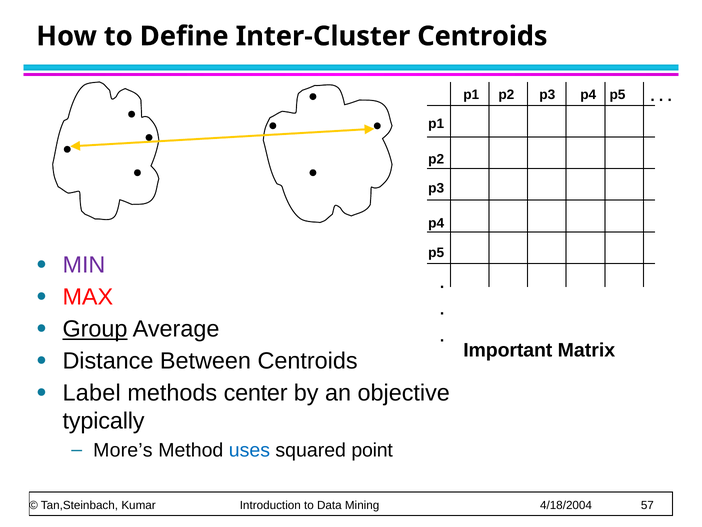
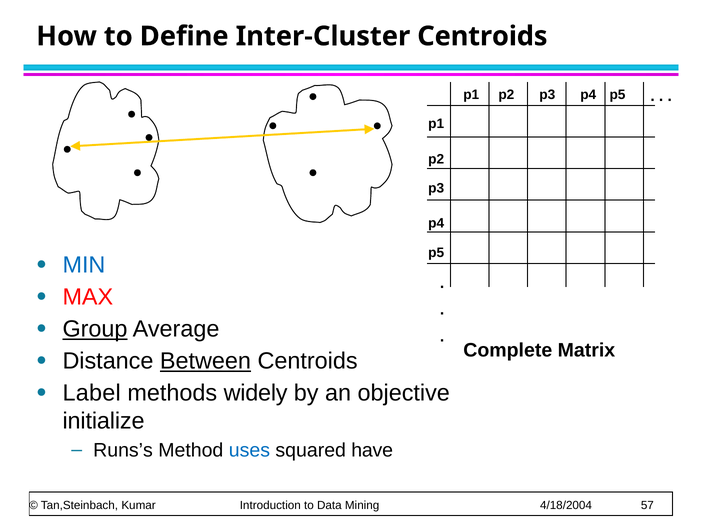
MIN colour: purple -> blue (84, 265)
Important: Important -> Complete (508, 350)
Between underline: none -> present (205, 361)
center: center -> widely (256, 393)
typically: typically -> initialize (104, 421)
More’s: More’s -> Runs’s (123, 450)
point: point -> have (372, 450)
